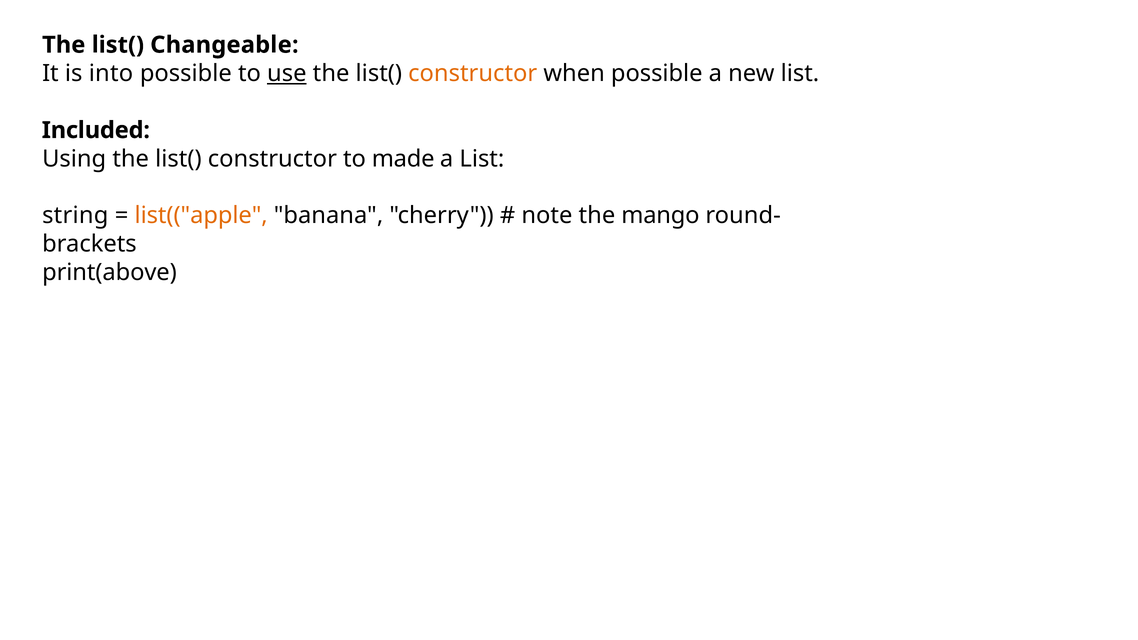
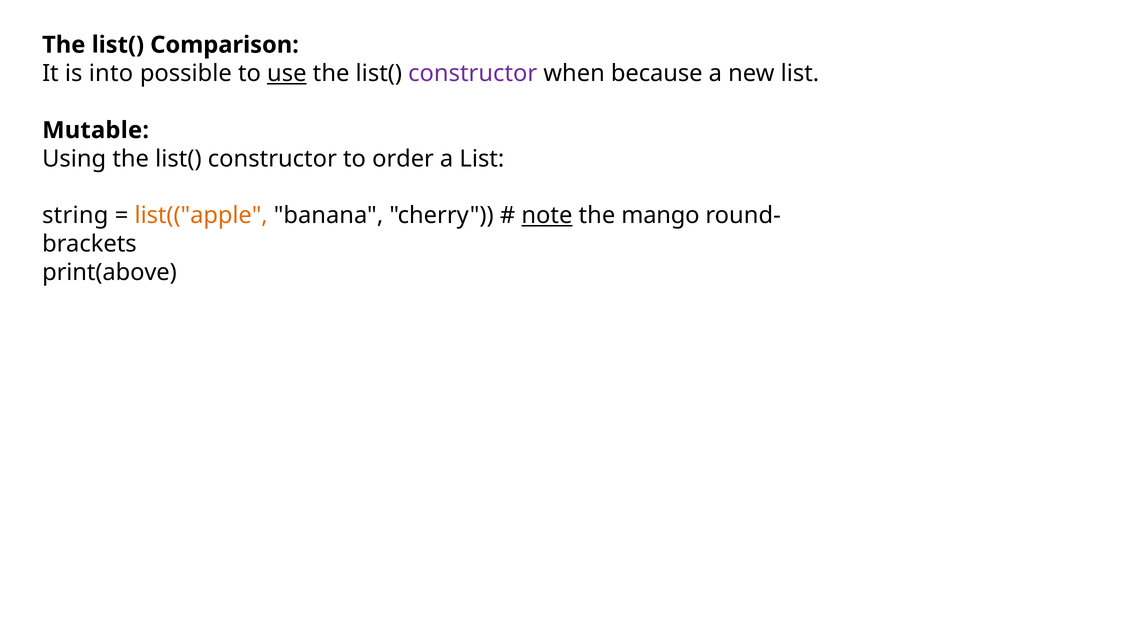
Changeable: Changeable -> Comparison (225, 45)
constructor colour: orange -> purple (473, 73)
when possible: possible -> because (657, 73)
Included: Included -> Mutable (96, 130)
made: made -> order (403, 159)
note underline: none -> present (547, 216)
